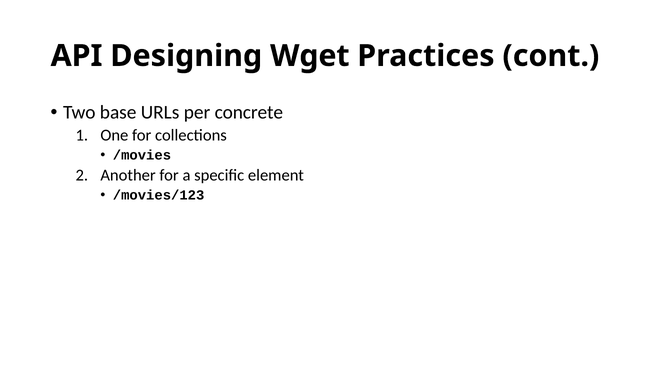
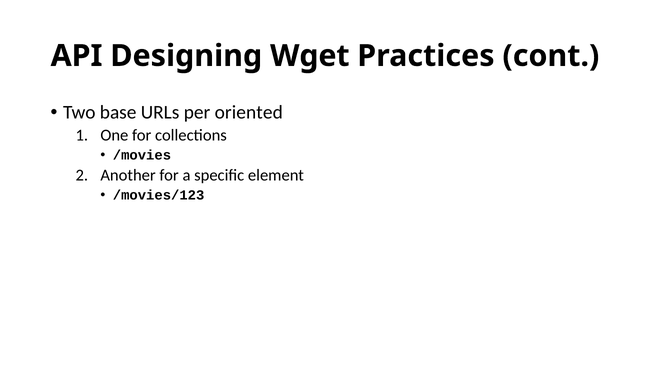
concrete: concrete -> oriented (249, 112)
